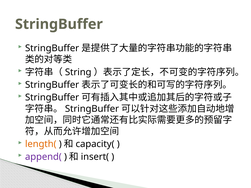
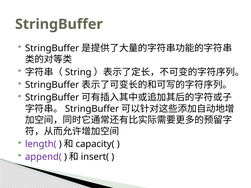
length( colour: orange -> purple (41, 144)
